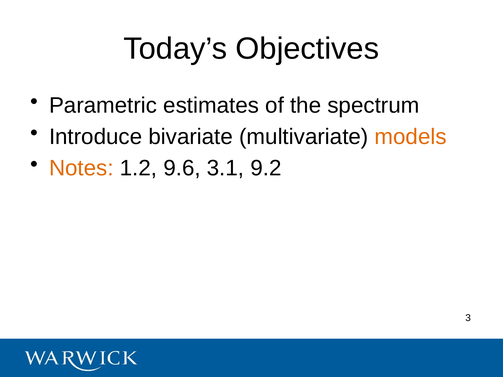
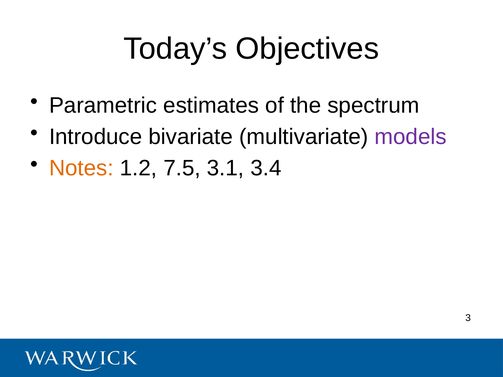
models colour: orange -> purple (411, 137)
9.6: 9.6 -> 7.5 (182, 168)
9.2: 9.2 -> 3.4 (266, 168)
